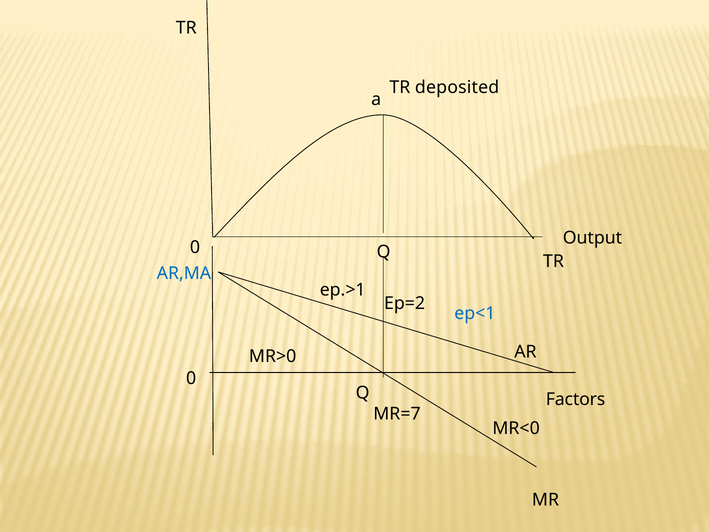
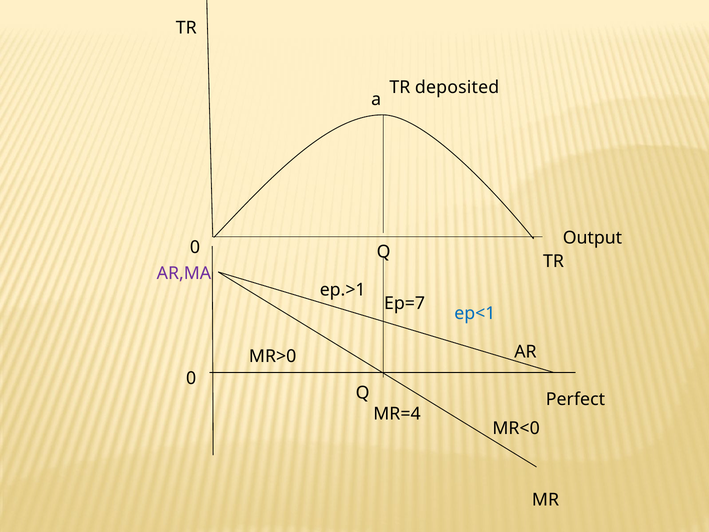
AR,MA colour: blue -> purple (184, 273)
Ep=2: Ep=2 -> Ep=7 (405, 303)
Factors: Factors -> Perfect (575, 399)
MR=7: MR=7 -> MR=4 (397, 414)
